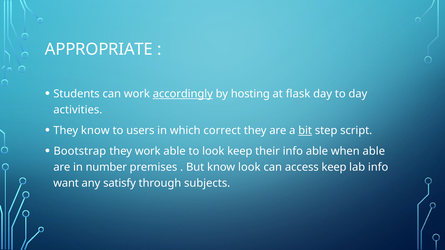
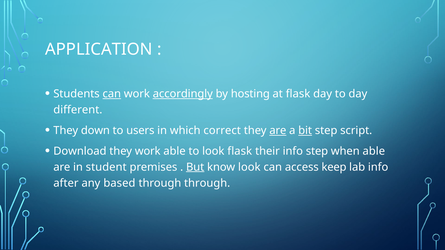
APPROPRIATE: APPROPRIATE -> APPLICATION (99, 49)
can underline: none -> present (112, 94)
activities: activities -> different (78, 110)
They know: know -> down (95, 131)
are underline: none -> present (278, 131)
Bootstrap: Bootstrap -> Download (80, 151)
look keep: keep -> flask (240, 151)
info able: able -> step (317, 151)
number: number -> student (106, 167)
But underline: none -> present (195, 167)
want: want -> after (66, 183)
satisfy: satisfy -> based (119, 183)
through subjects: subjects -> through (207, 183)
